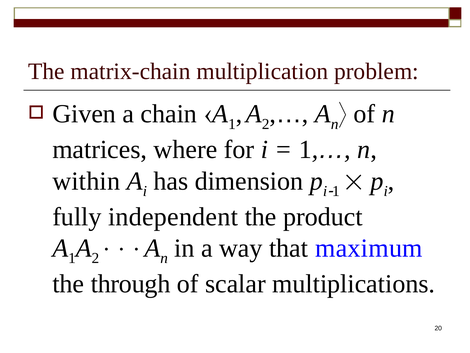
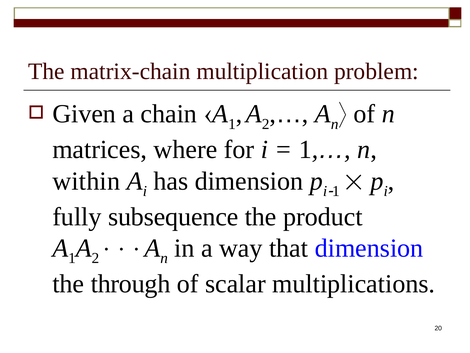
independent: independent -> subsequence (173, 216)
that maximum: maximum -> dimension (369, 248)
